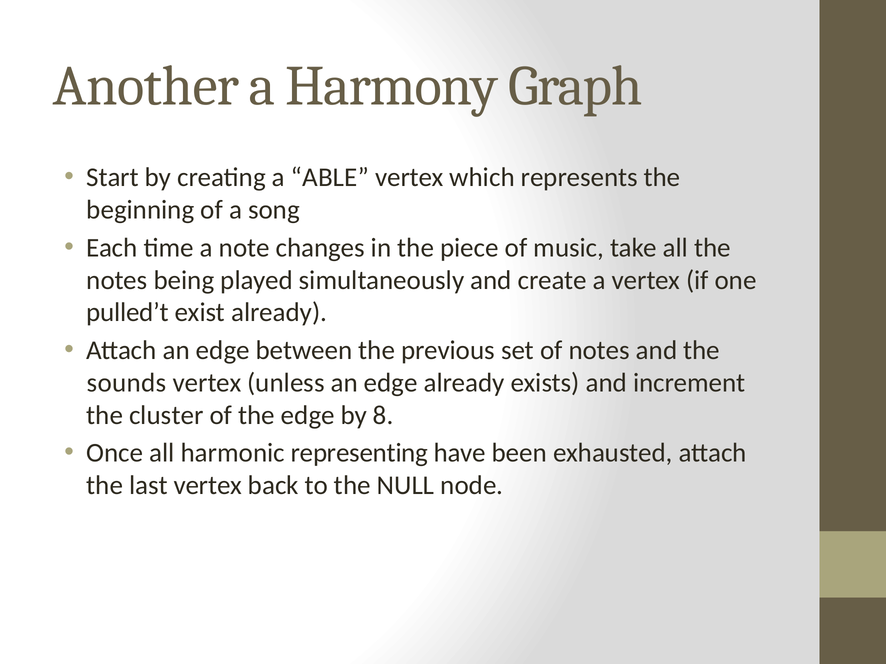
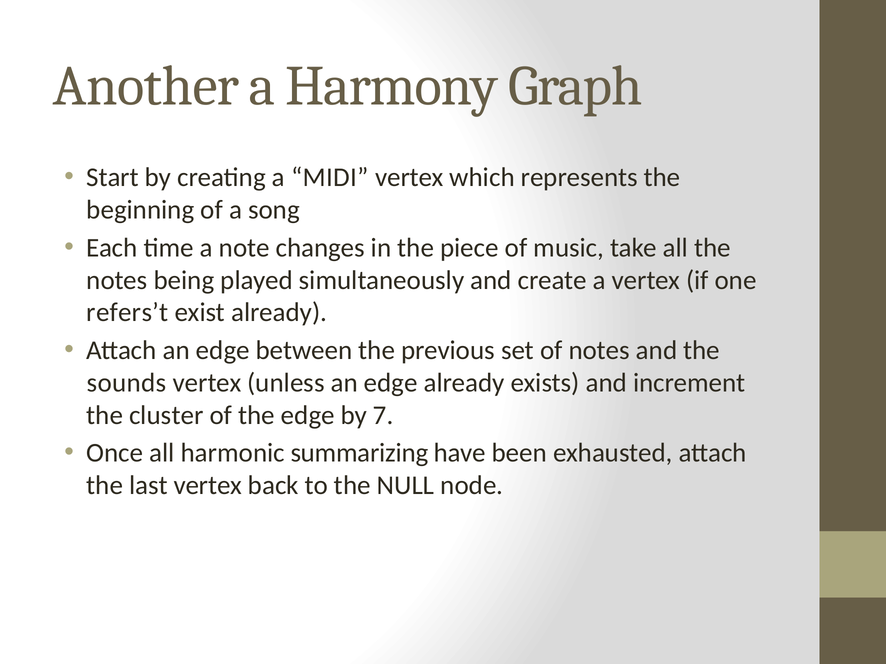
ABLE: ABLE -> MIDI (330, 178)
pulled’t: pulled’t -> refers’t (127, 313)
8: 8 -> 7 (383, 415)
representing: representing -> summarizing (359, 453)
